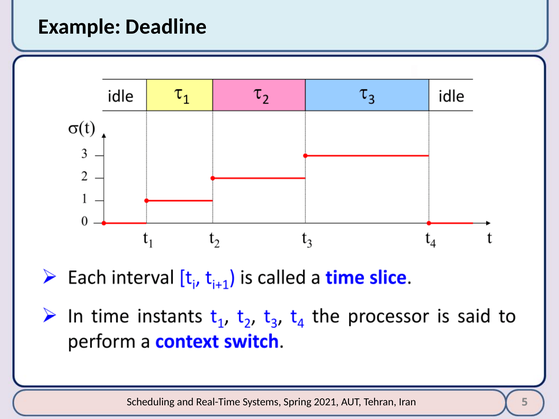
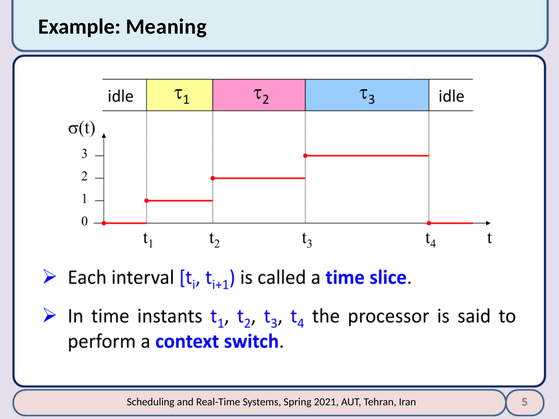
Deadline: Deadline -> Meaning (166, 27)
